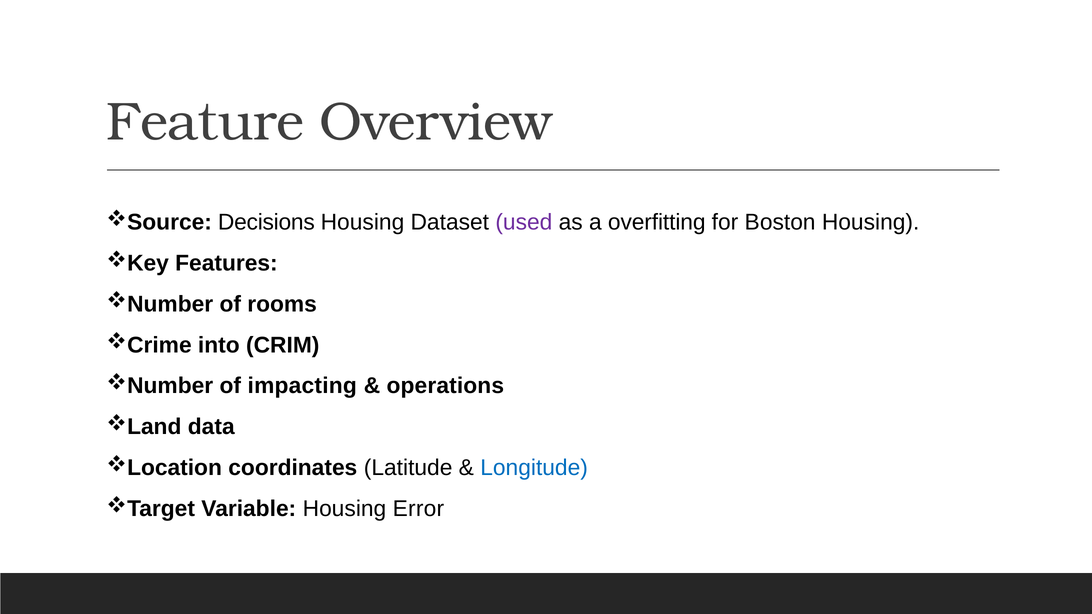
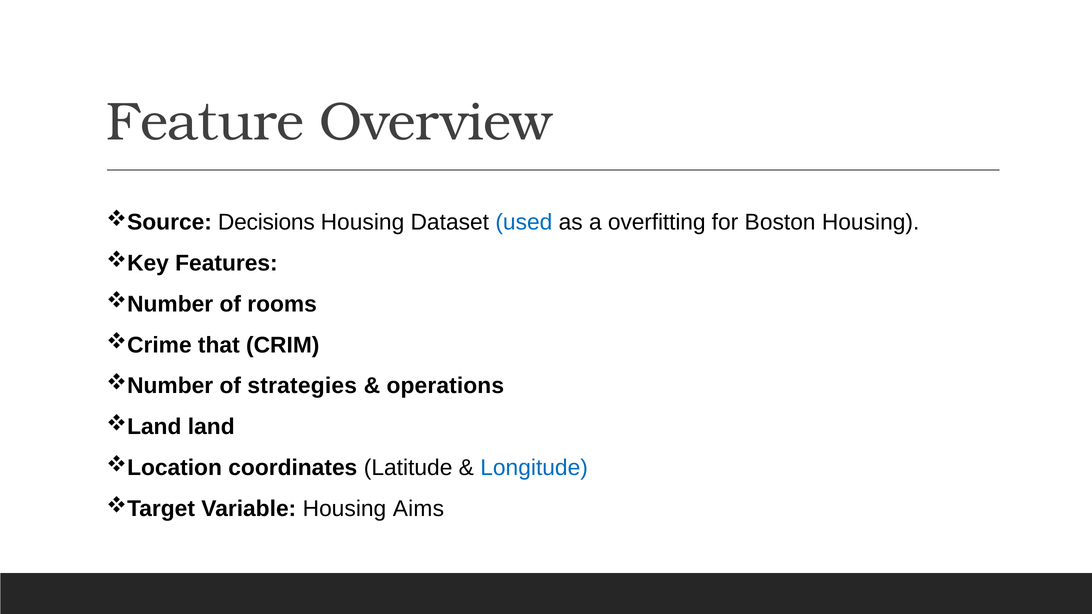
used colour: purple -> blue (524, 222)
into: into -> that (219, 345)
impacting: impacting -> strategies (302, 386)
data: data -> land (211, 427)
Error: Error -> Aims (418, 509)
